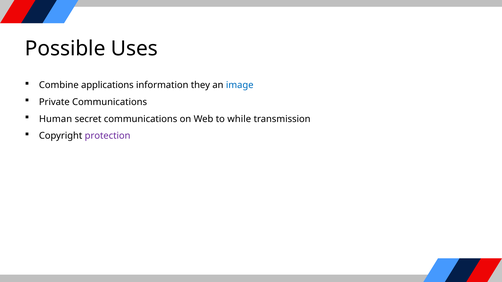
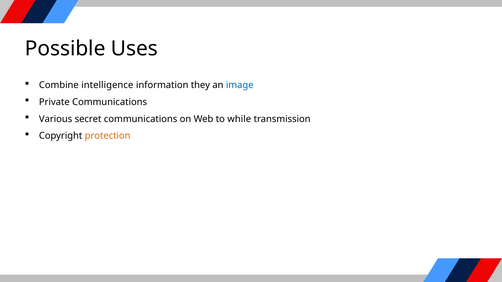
applications: applications -> intelligence (107, 85)
Human: Human -> Various (56, 119)
protection colour: purple -> orange (108, 136)
